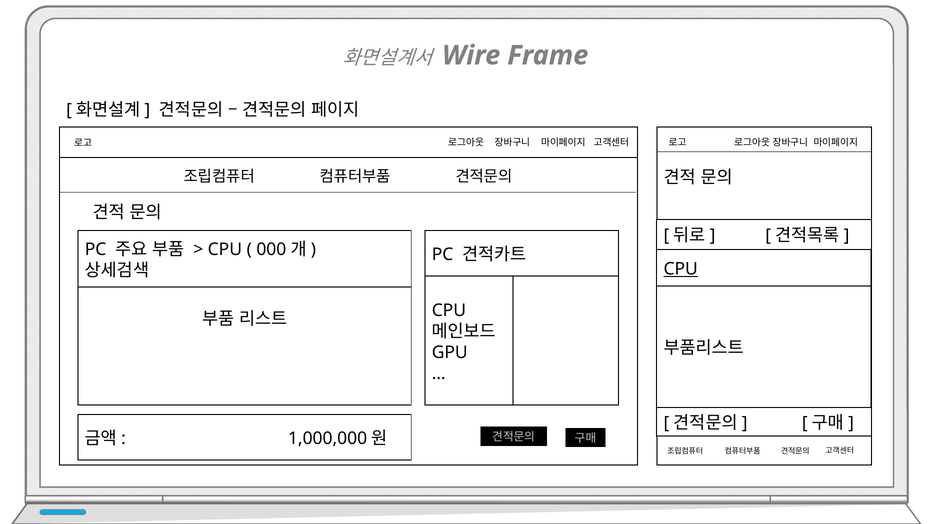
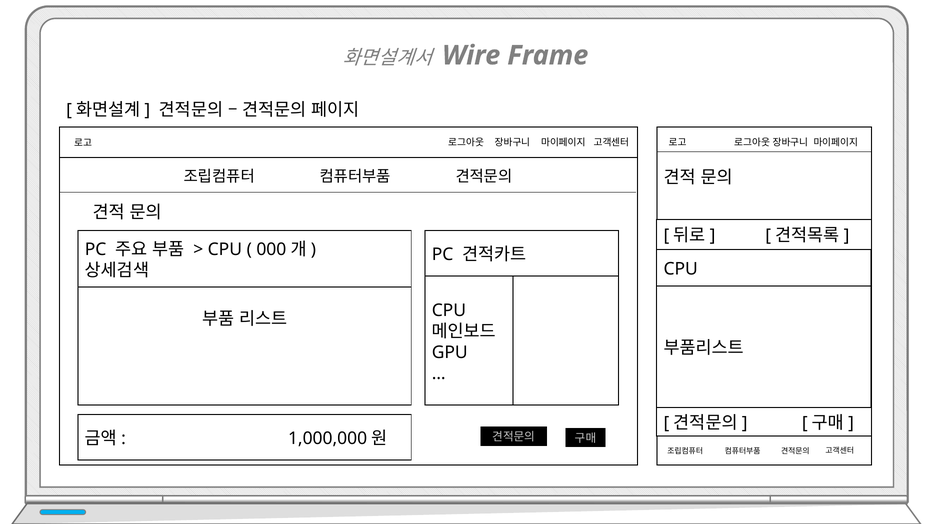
CPU underline: present -> none (681, 269)
